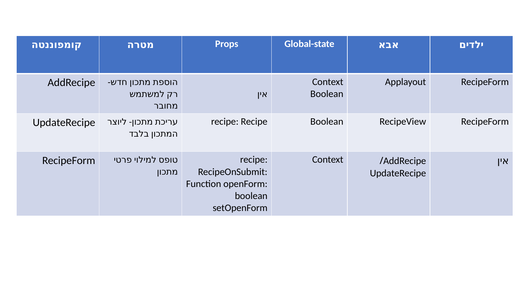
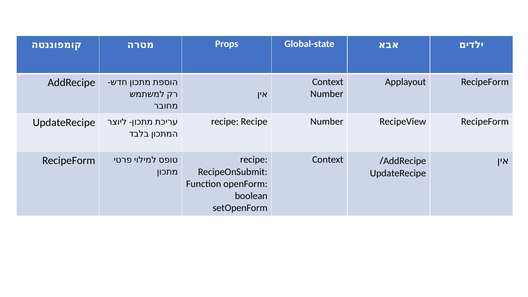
Boolean: Boolean -> Number (327, 94)
Recipe Boolean: Boolean -> Number (327, 122)
